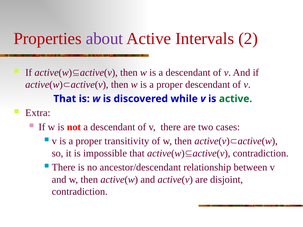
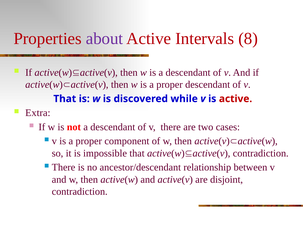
2: 2 -> 8 (248, 39)
active colour: green -> red (236, 99)
transitivity: transitivity -> component (127, 141)
